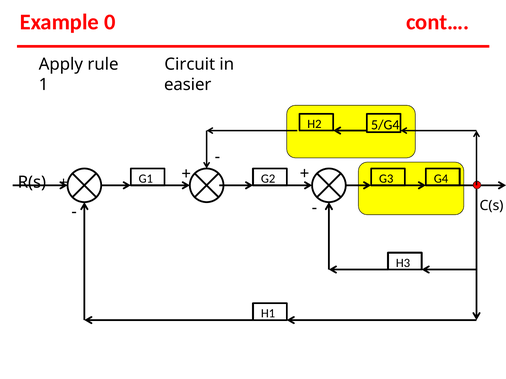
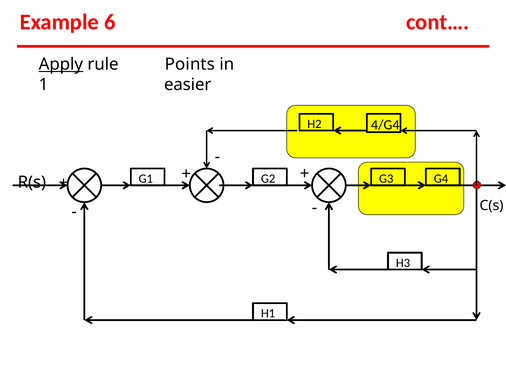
0: 0 -> 6 (110, 22)
Apply underline: none -> present (61, 64)
Circuit: Circuit -> Points (190, 64)
5/G4: 5/G4 -> 4/G4 (385, 125)
